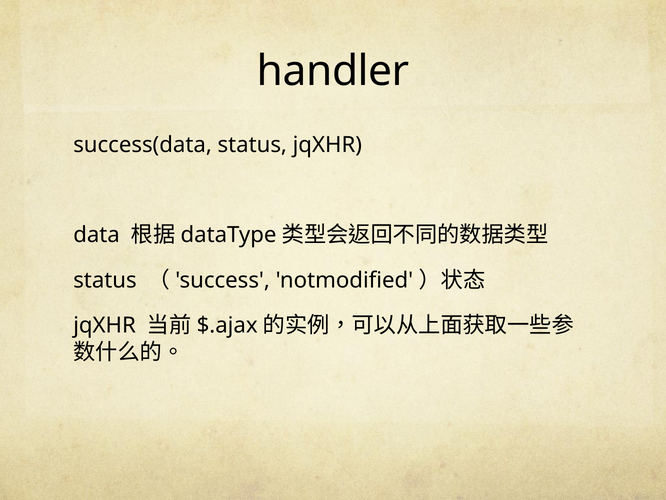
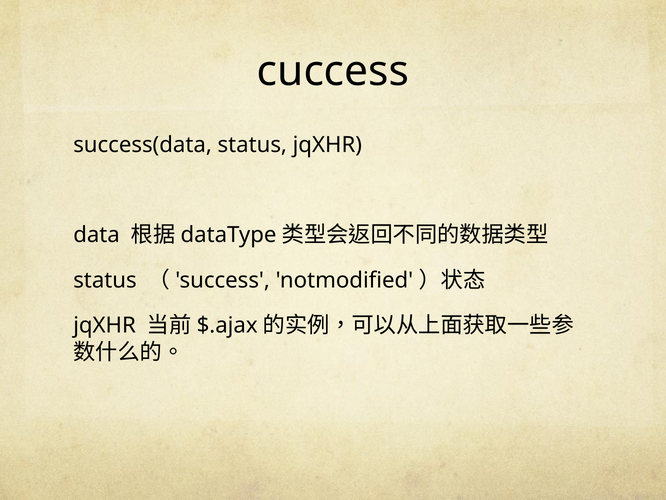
handler: handler -> cuccess (333, 71)
